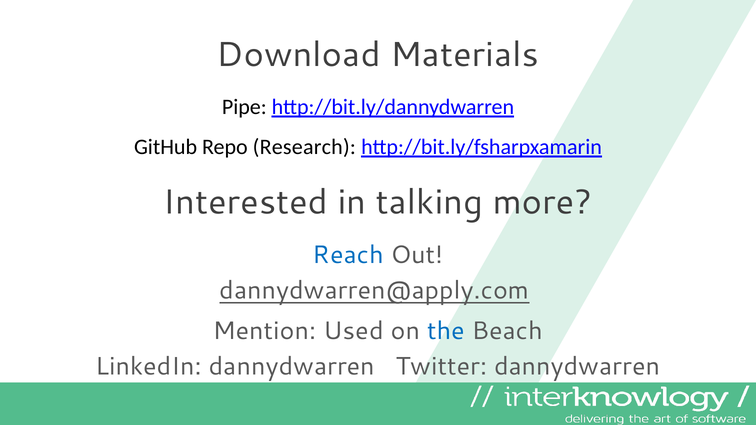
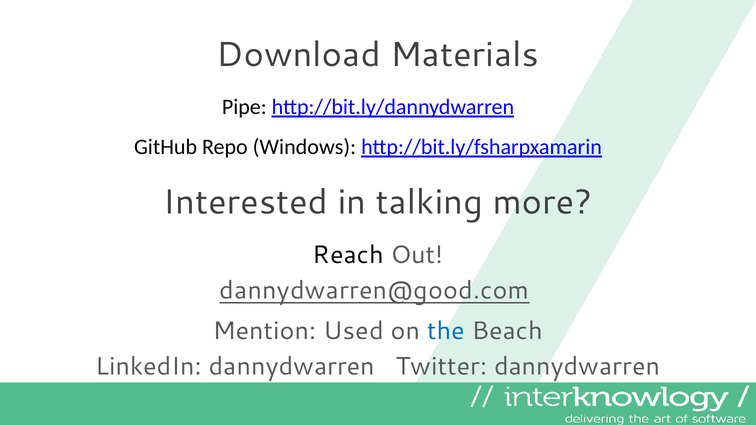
Research: Research -> Windows (304, 147)
Reach colour: blue -> black (348, 255)
dannydwarren@apply.com: dannydwarren@apply.com -> dannydwarren@good.com (374, 291)
